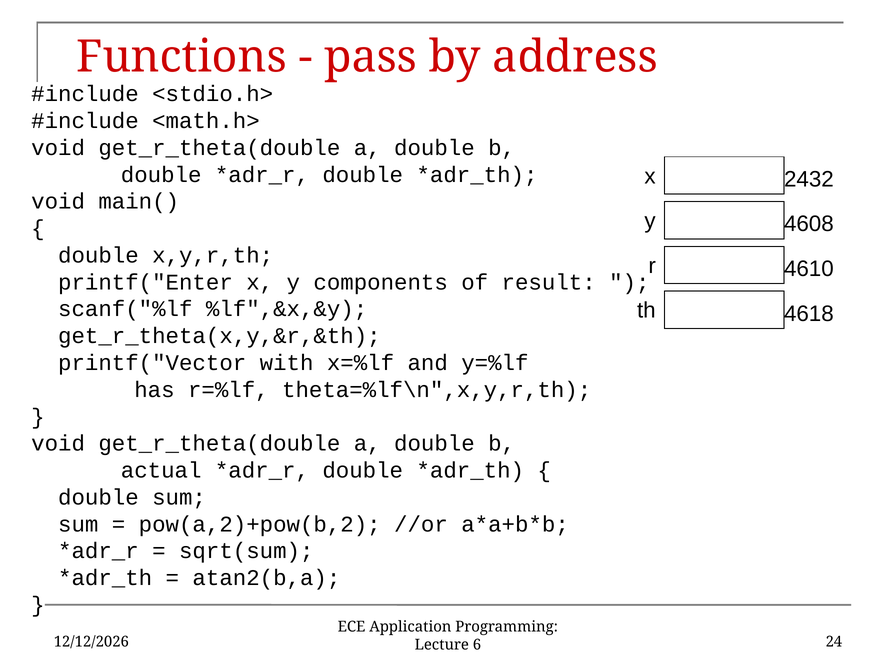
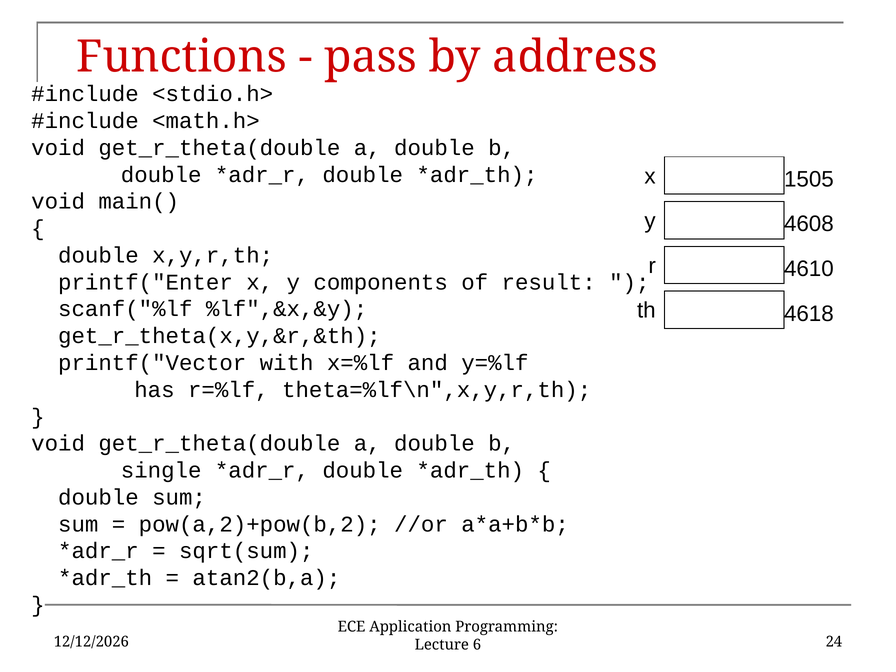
2432: 2432 -> 1505 (809, 179)
actual: actual -> single (161, 470)
